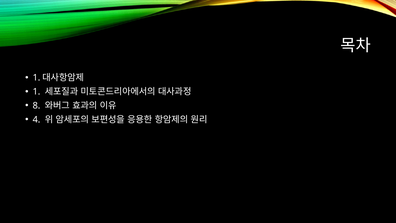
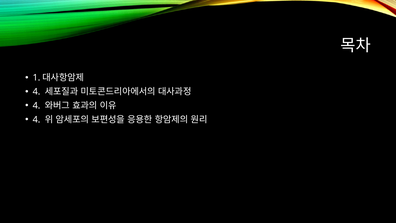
1: 1 -> 4 (36, 92)
8: 8 -> 4 (36, 105)
